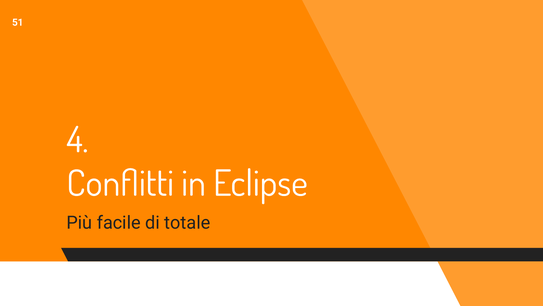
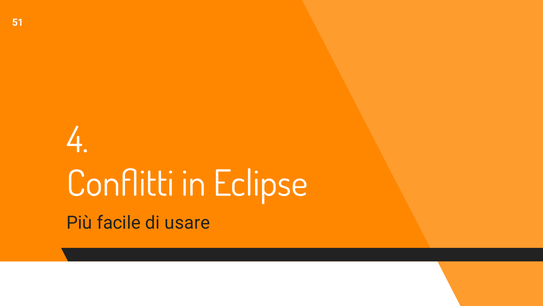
totale: totale -> usare (187, 222)
